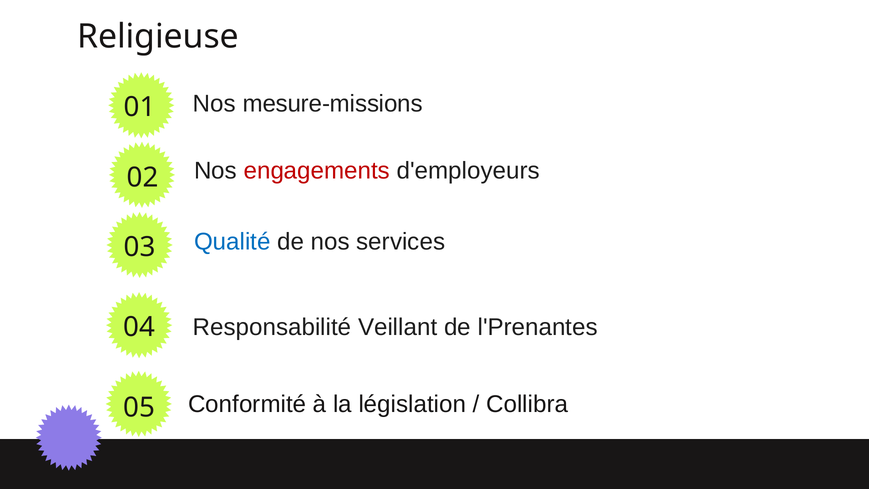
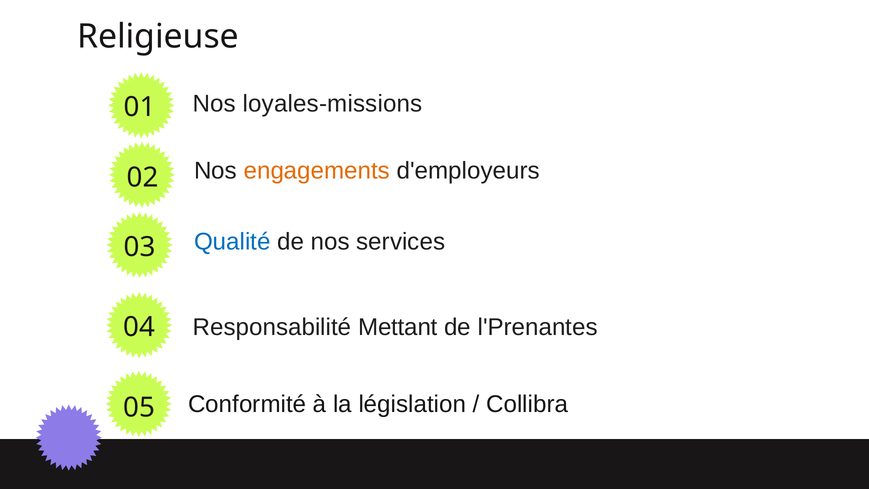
mesure-missions: mesure-missions -> loyales-missions (333, 104)
engagements colour: red -> orange (317, 171)
Veillant: Veillant -> Mettant (398, 327)
